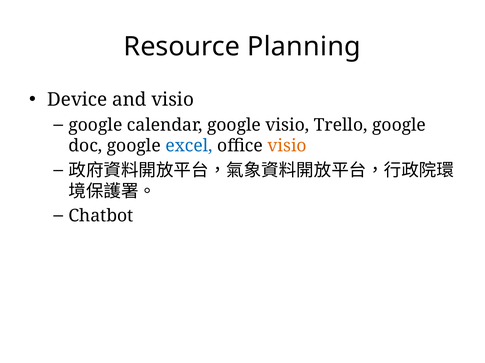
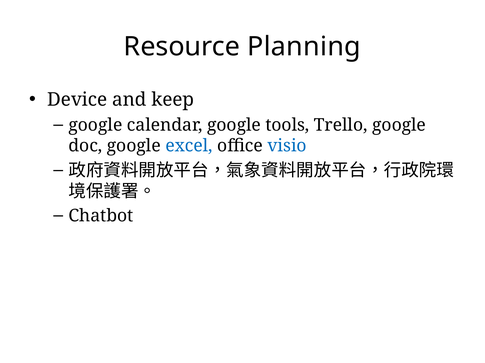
and visio: visio -> keep (173, 100)
google visio: visio -> tools (287, 125)
visio colour: orange -> blue (287, 146)
